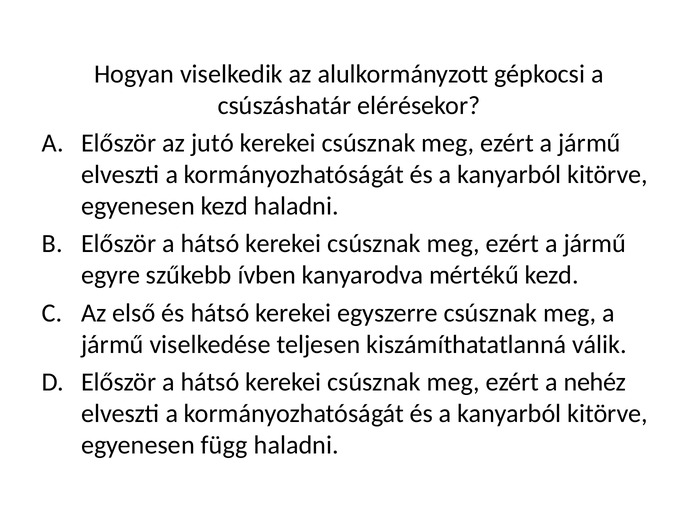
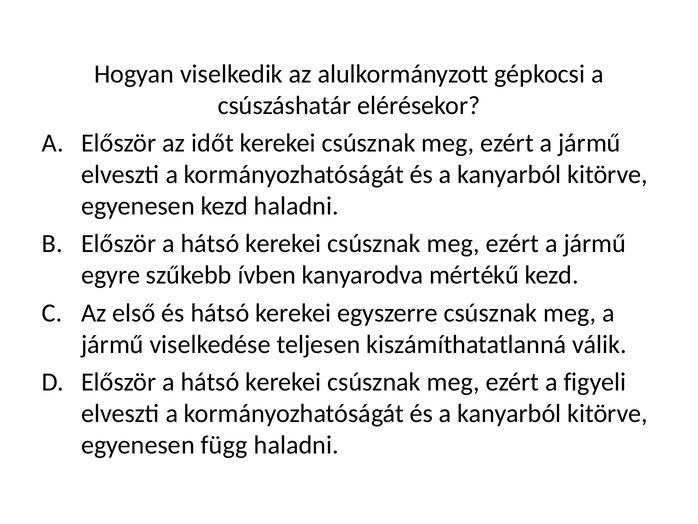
jutó: jutó -> időt (212, 143)
nehéz: nehéz -> figyeli (595, 382)
